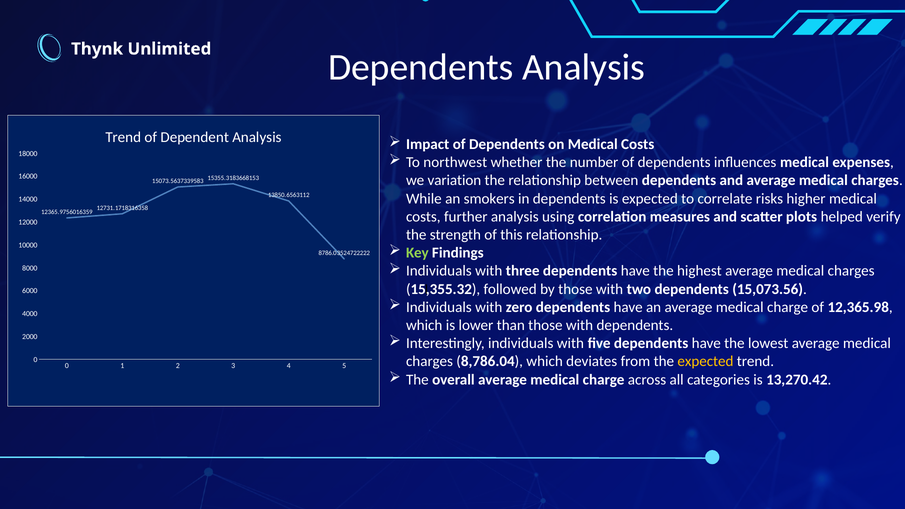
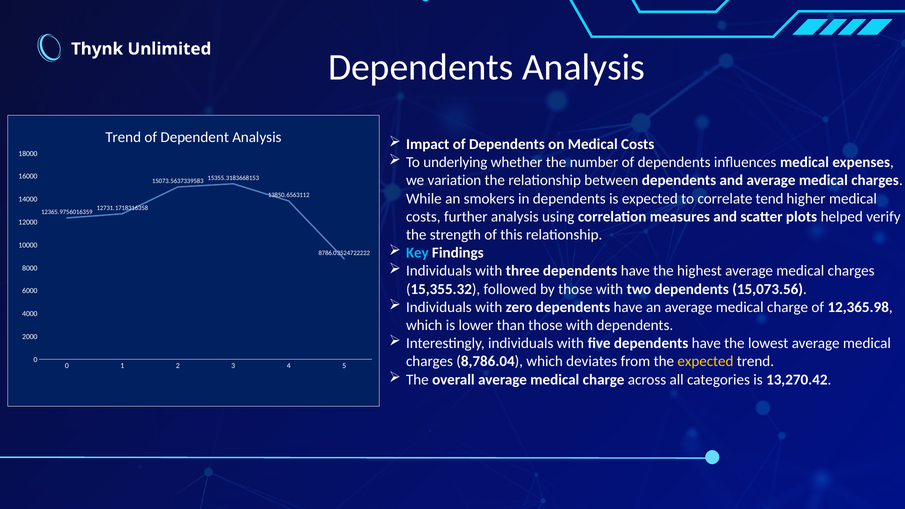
northwest: northwest -> underlying (455, 162)
risks: risks -> tend (770, 199)
Key colour: light green -> light blue (417, 253)
